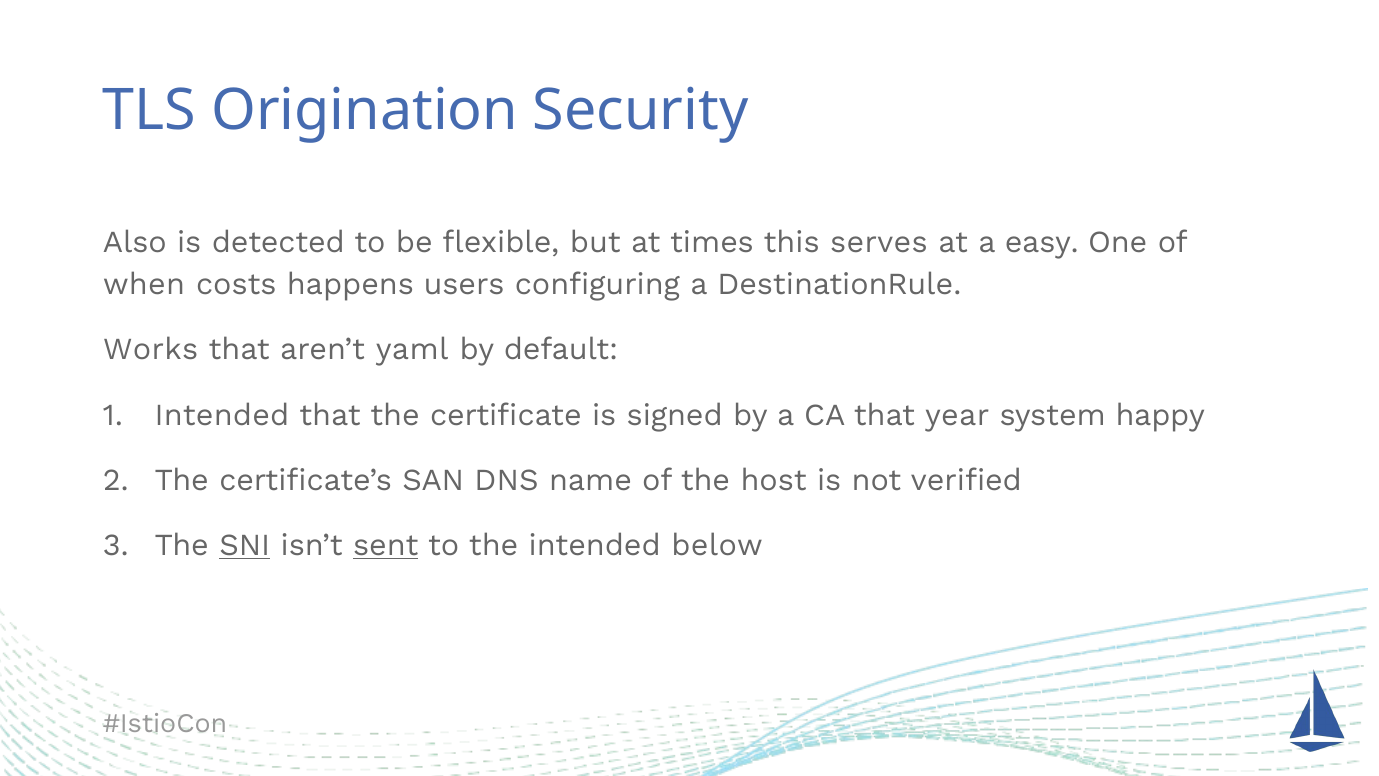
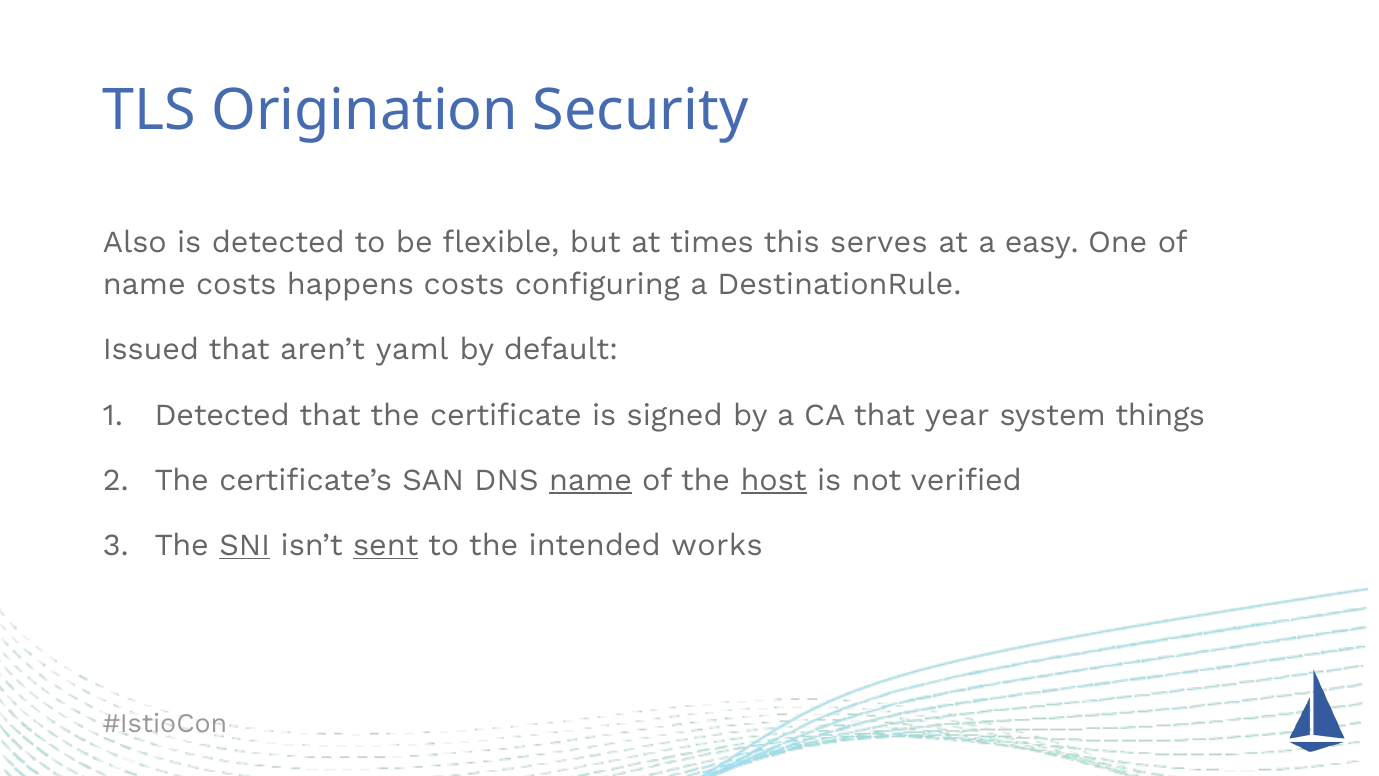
when: when -> name (144, 284)
happens users: users -> costs (464, 284)
Works: Works -> Issued (151, 350)
Intended: Intended -> Detected (222, 415)
happy: happy -> things (1160, 415)
name underline: none -> present (591, 480)
host underline: none -> present (774, 480)
below: below -> works (717, 545)
